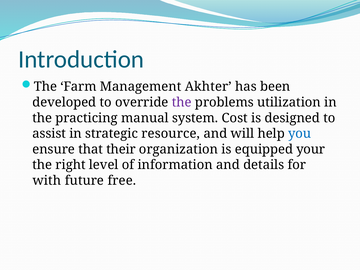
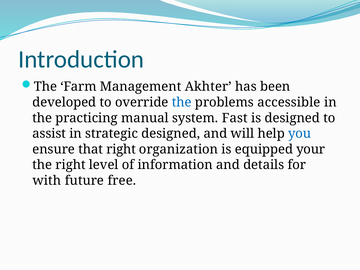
the colour: purple -> blue (182, 102)
utilization: utilization -> accessible (289, 102)
Cost: Cost -> Fast (235, 118)
strategic resource: resource -> designed (171, 134)
that their: their -> right (121, 149)
